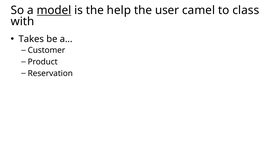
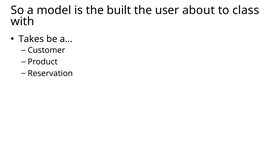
model underline: present -> none (54, 10)
help: help -> built (119, 10)
camel: camel -> about (199, 10)
